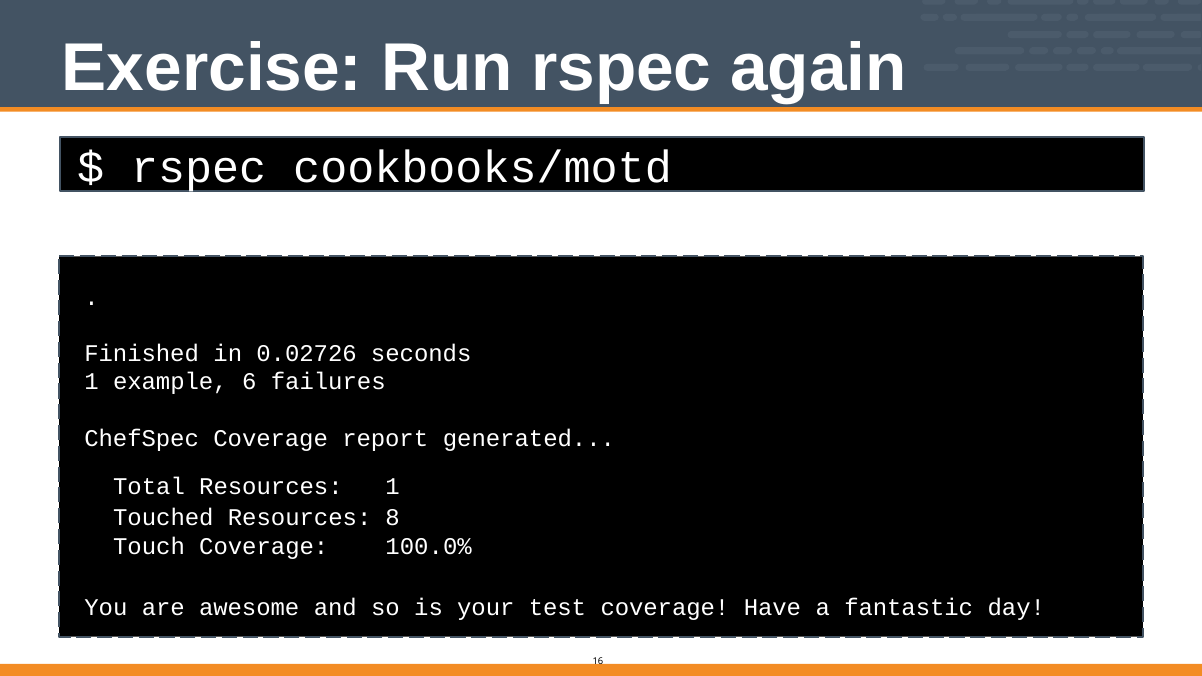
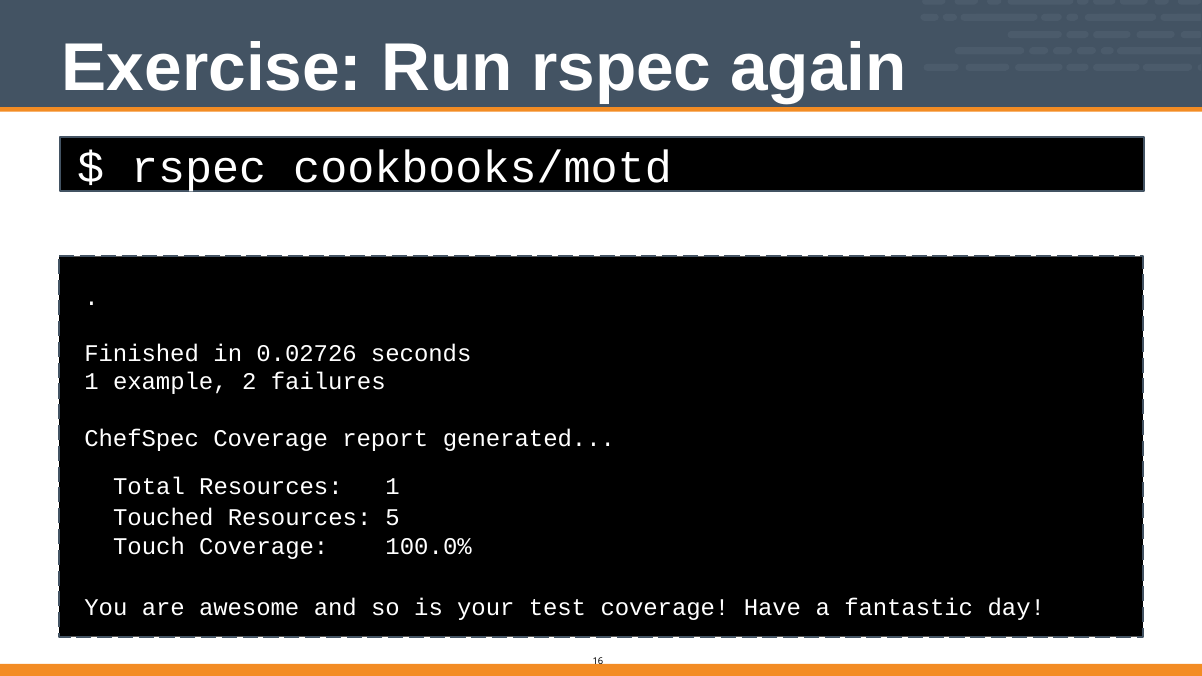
6: 6 -> 2 (249, 382)
8: 8 -> 5 (393, 517)
